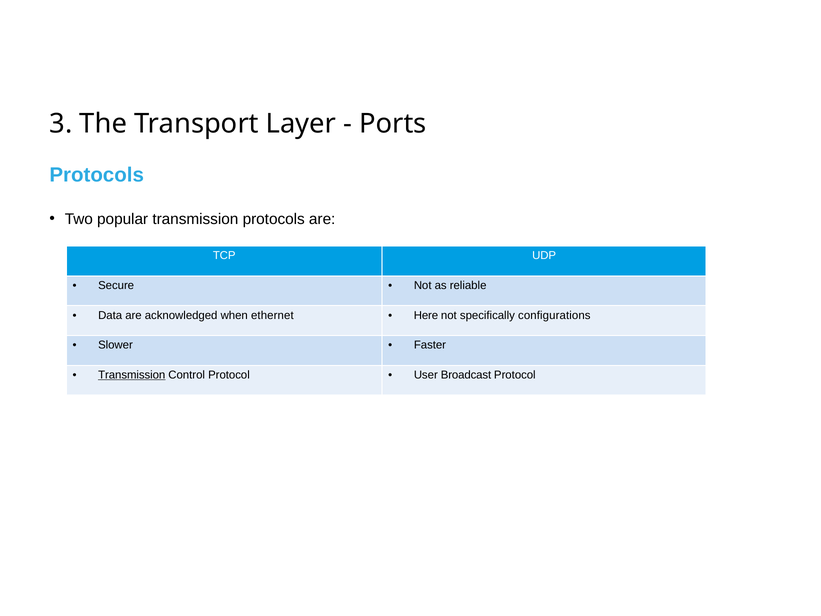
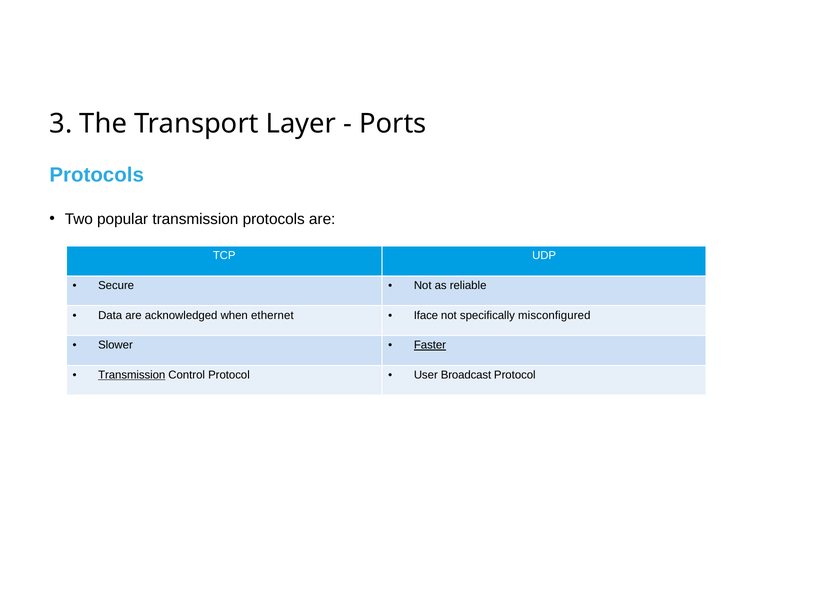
Here: Here -> Iface (426, 315)
configurations: configurations -> misconfigured (554, 315)
Faster underline: none -> present (430, 345)
